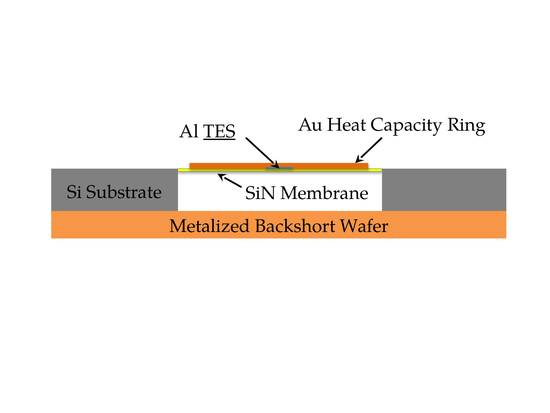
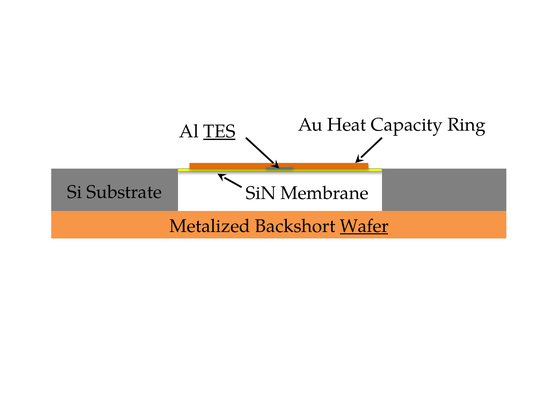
Wafer underline: none -> present (364, 226)
